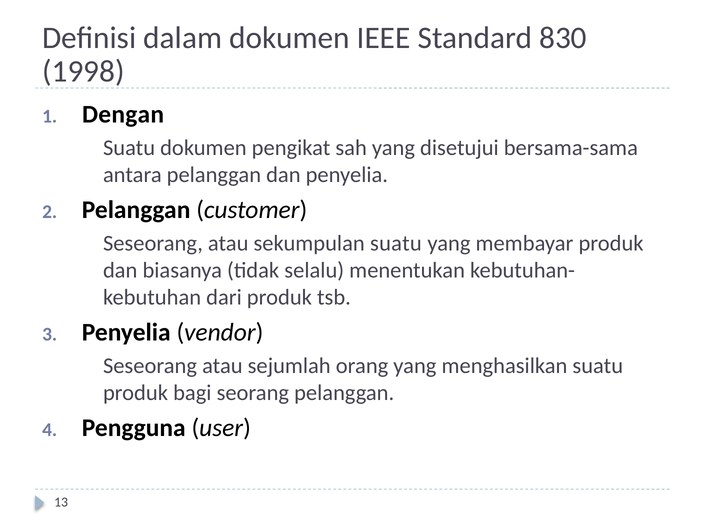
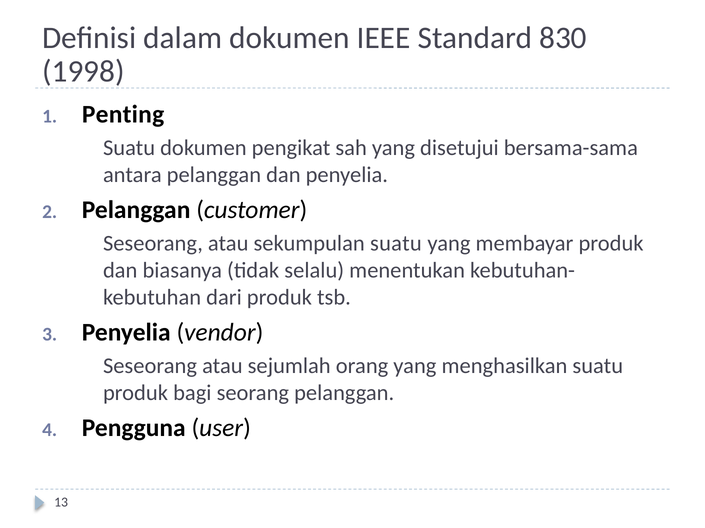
Dengan: Dengan -> Penting (123, 115)
